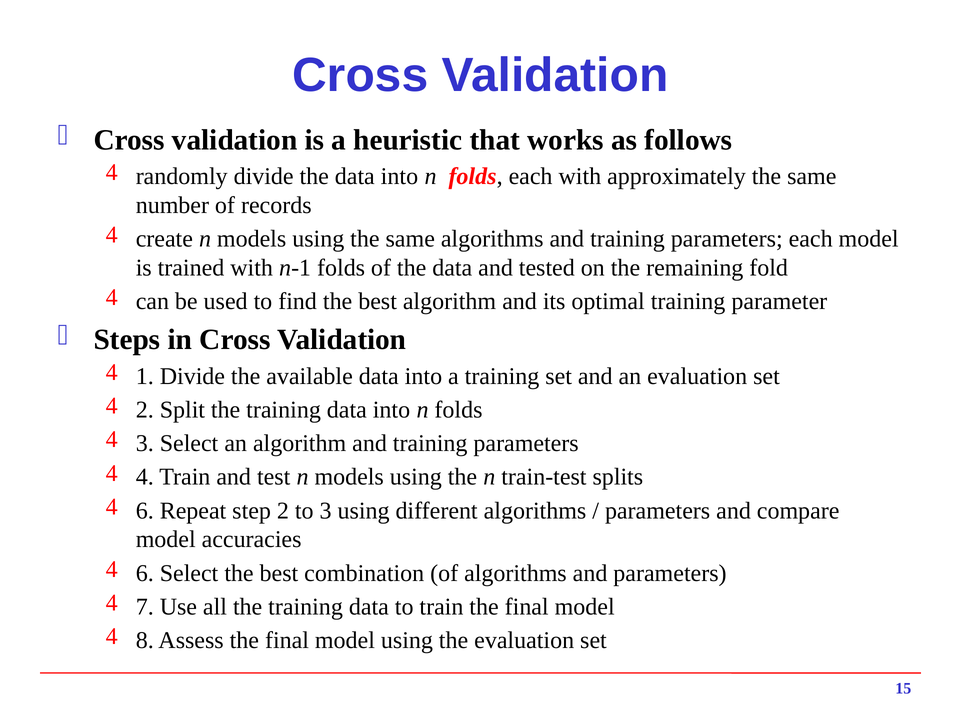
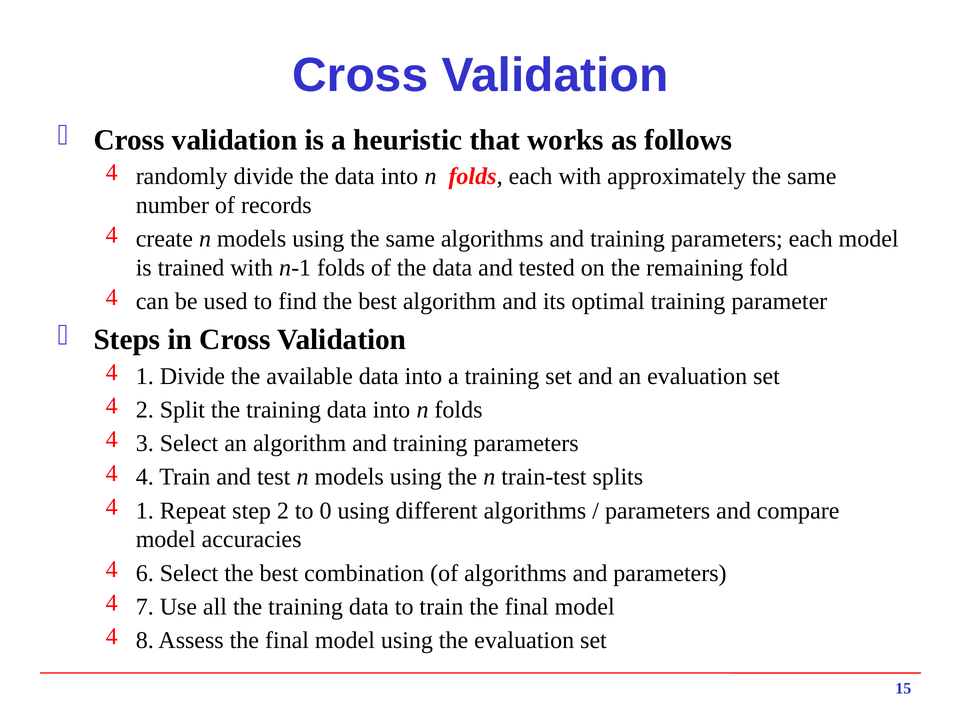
6: 6 -> 1 (145, 511)
to 3: 3 -> 0 (326, 511)
